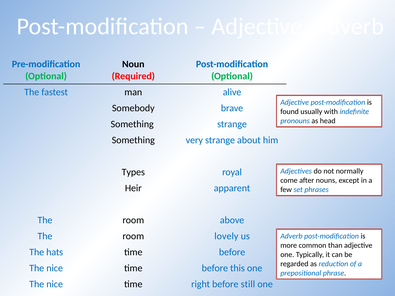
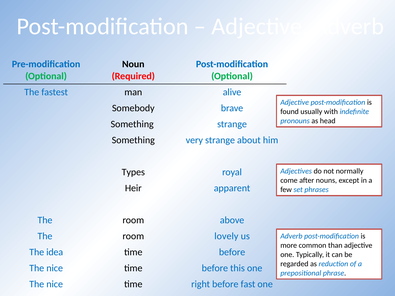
hats: hats -> idea (55, 252)
still: still -> fast (248, 284)
